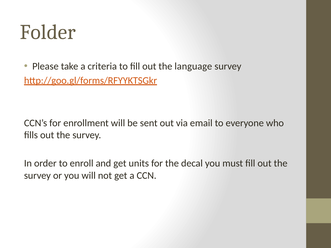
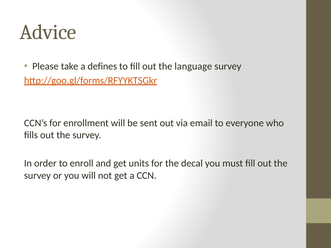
Folder: Folder -> Advice (48, 32)
criteria: criteria -> defines (102, 66)
